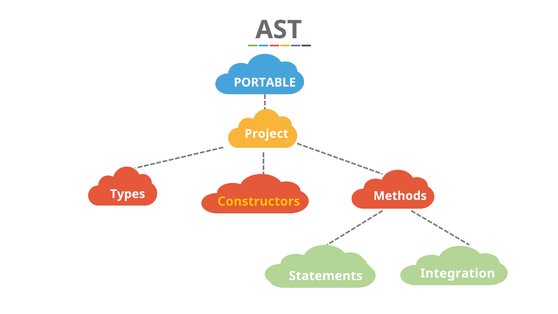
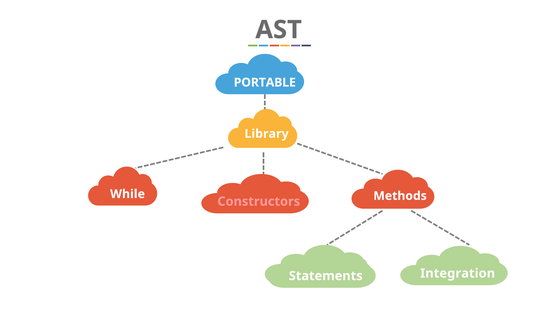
Project: Project -> Library (267, 134)
Types: Types -> While (128, 194)
Constructors colour: yellow -> pink (259, 201)
